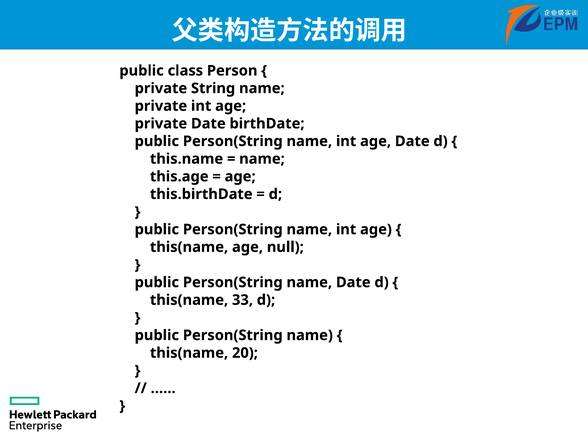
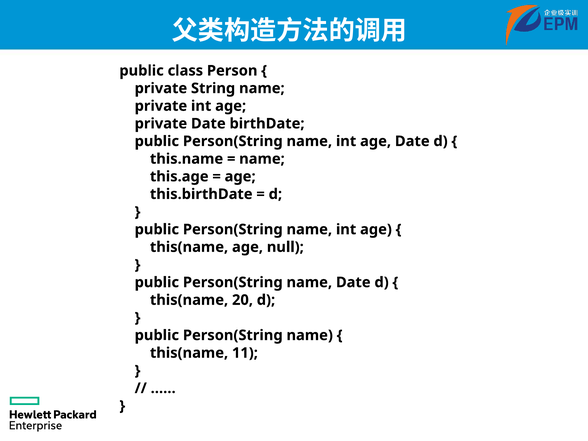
33: 33 -> 20 (242, 300)
20: 20 -> 11 (245, 353)
